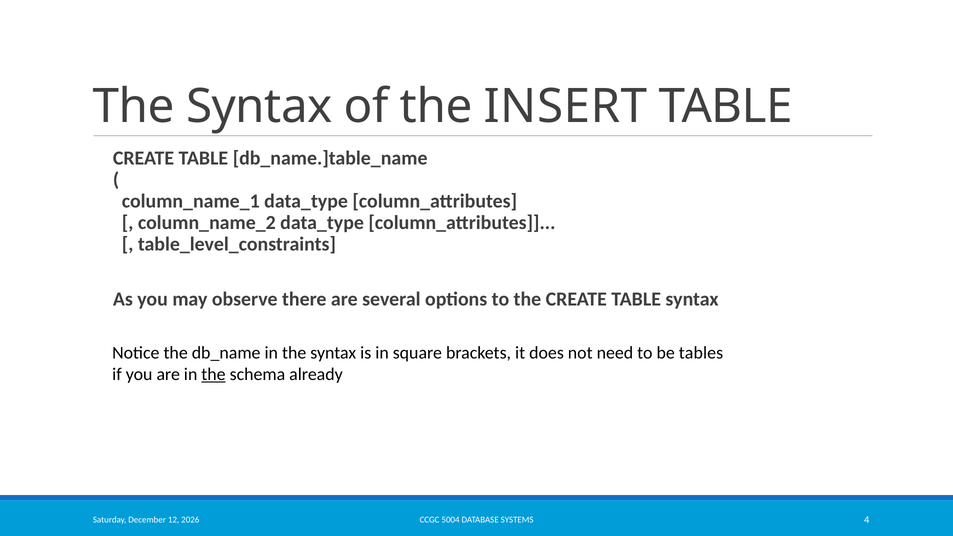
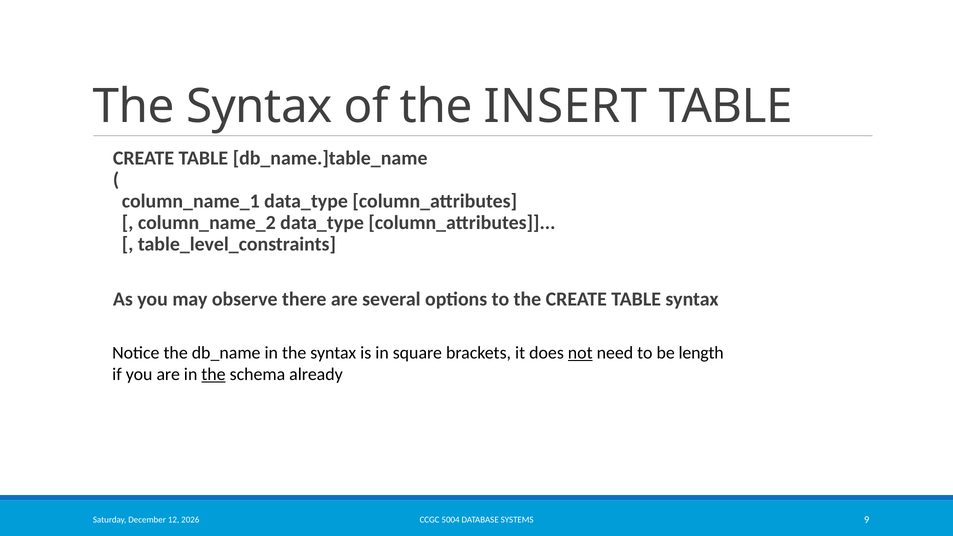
not underline: none -> present (580, 353)
tables: tables -> length (701, 353)
4: 4 -> 9 (867, 520)
